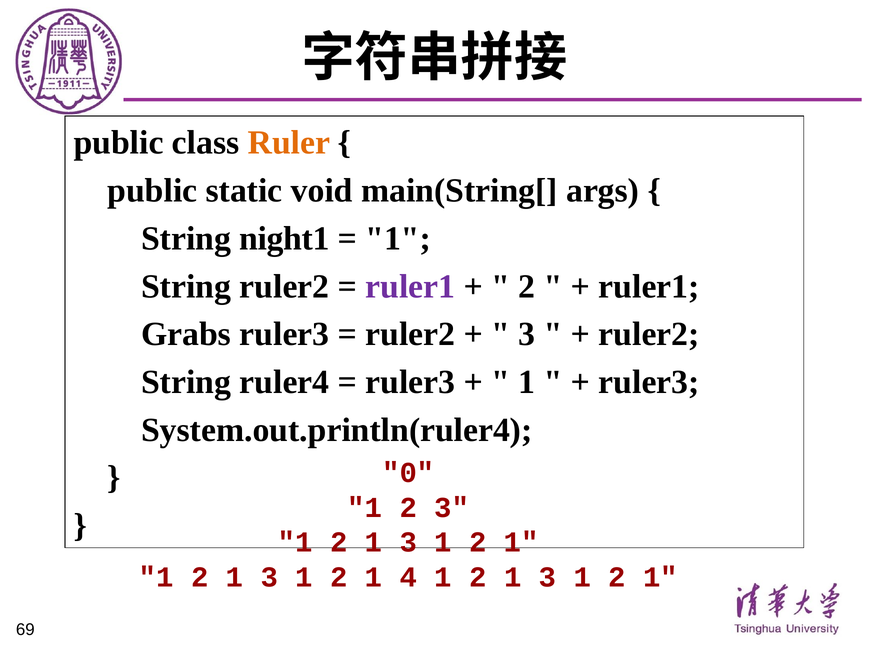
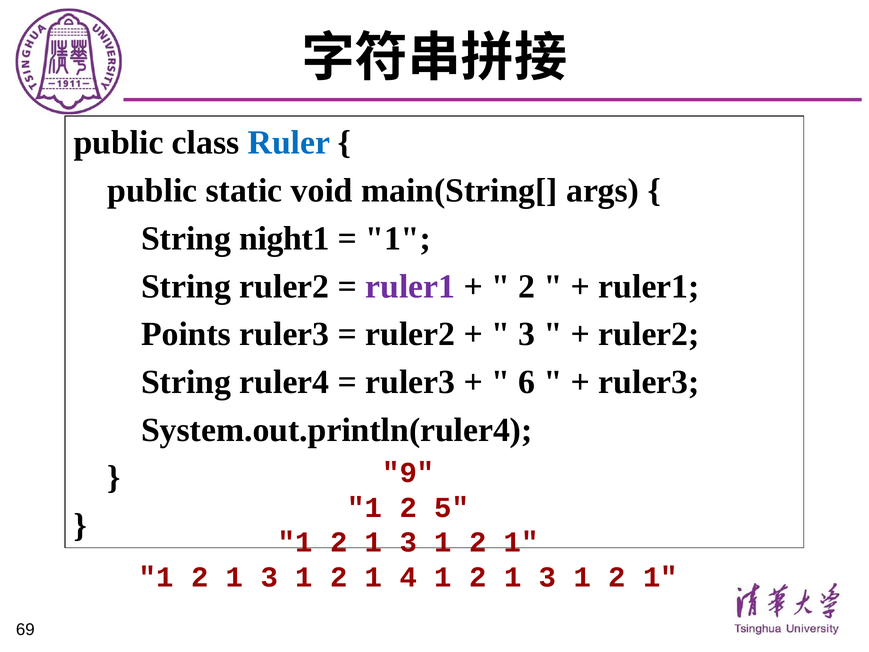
Ruler colour: orange -> blue (289, 143)
Grabs: Grabs -> Points (186, 334)
1: 1 -> 6 (527, 382)
0: 0 -> 9 (408, 473)
2 3: 3 -> 5 (452, 507)
